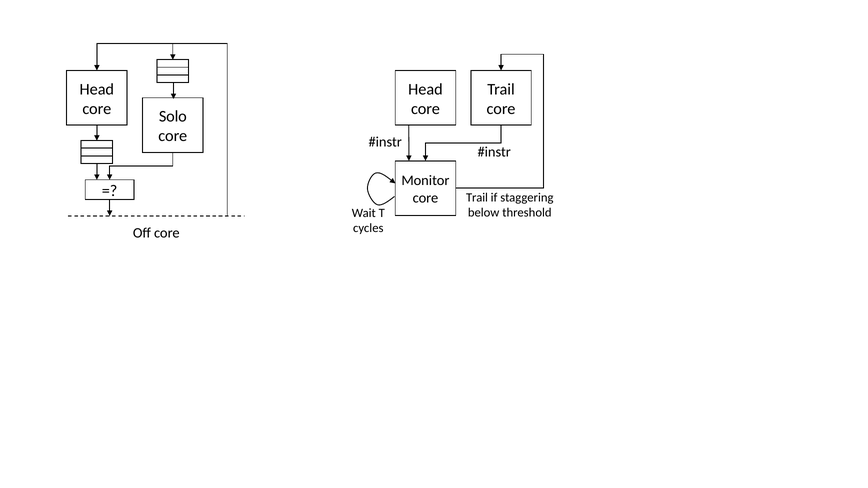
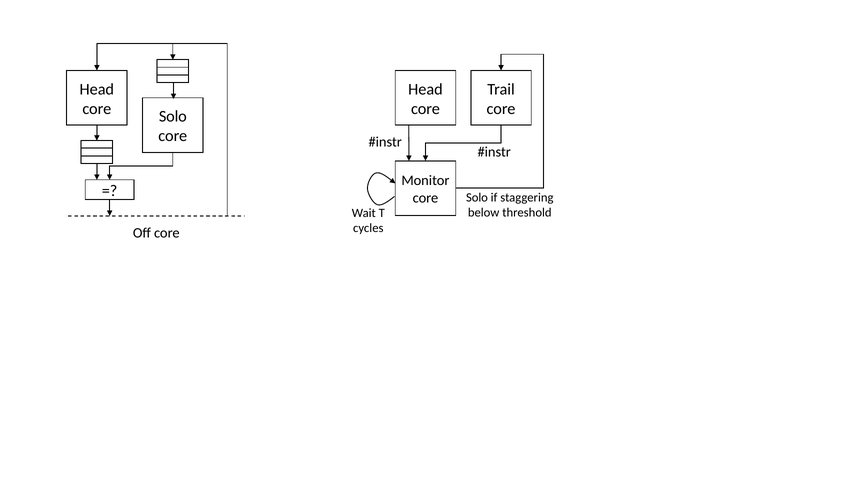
Trail: Trail -> Solo (477, 198)
